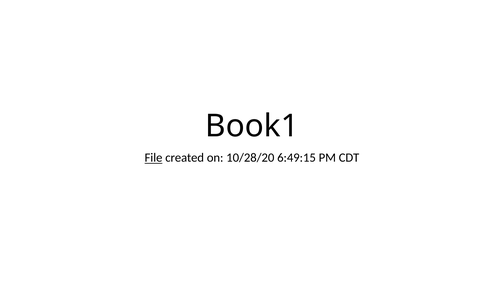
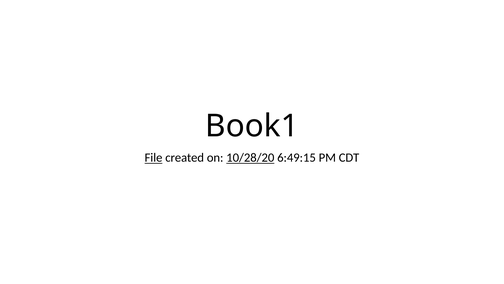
10/28/20 underline: none -> present (250, 158)
